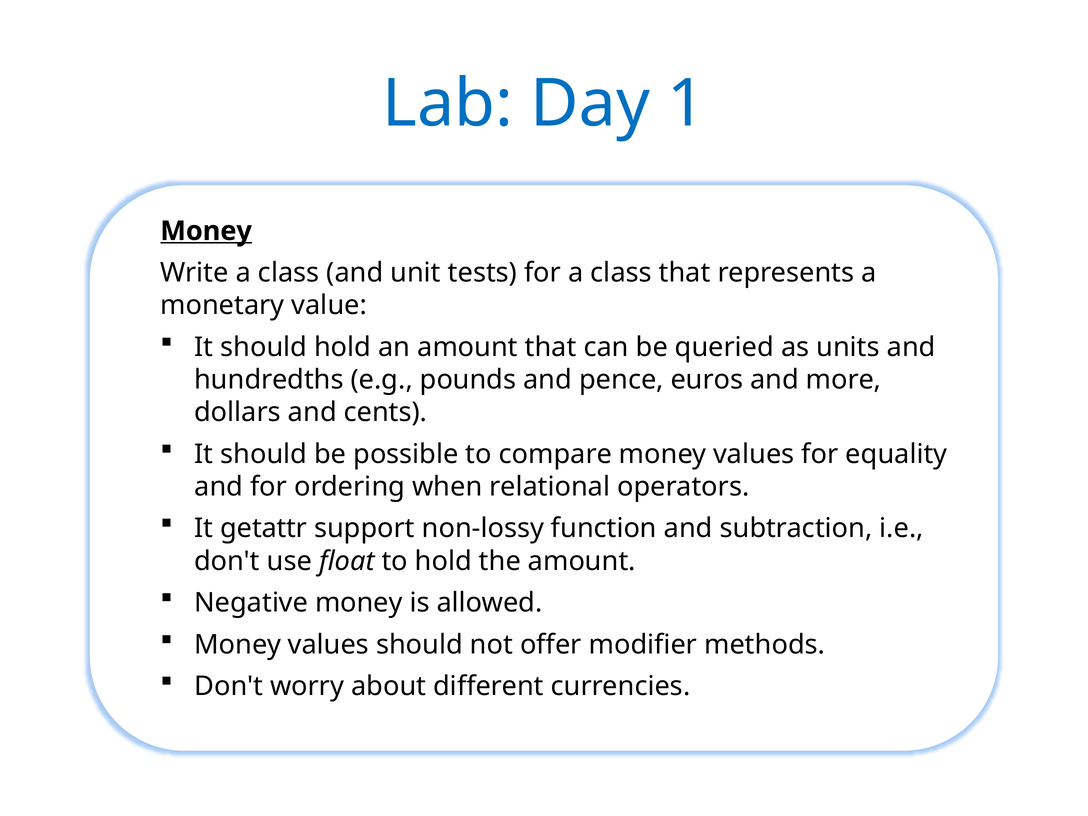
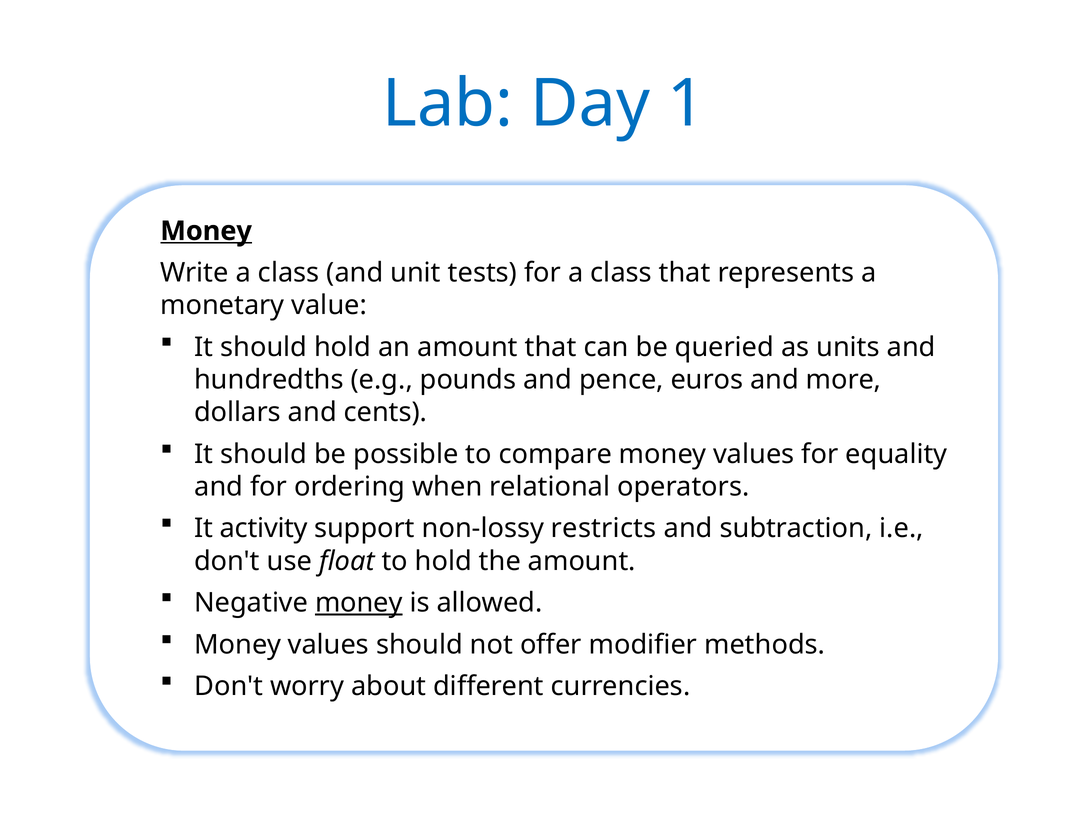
getattr: getattr -> activity (264, 528)
function: function -> restricts (604, 528)
money underline: none -> present (359, 603)
